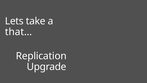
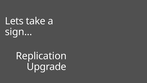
that…: that… -> sign… (19, 32)
